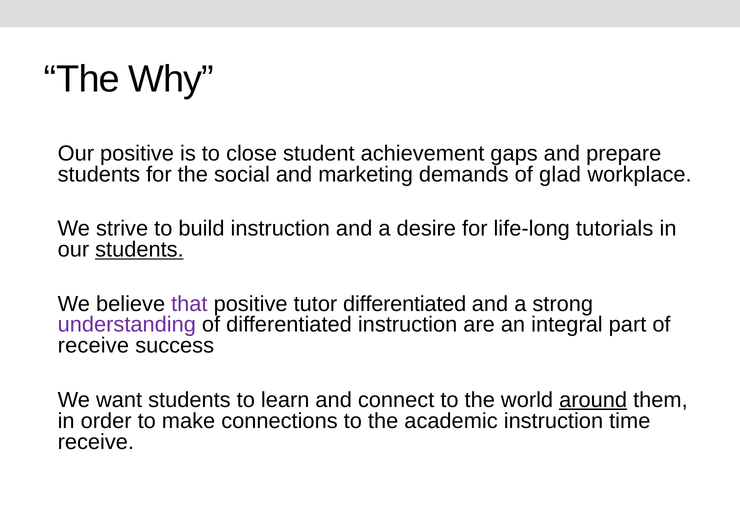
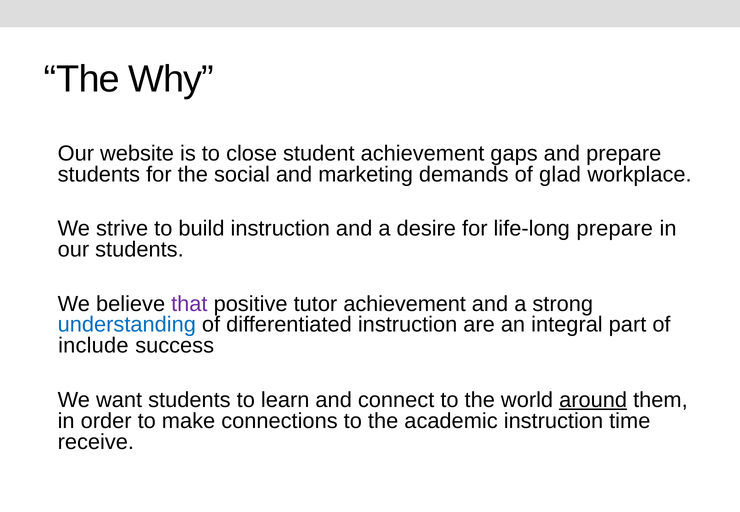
Our positive: positive -> website (137, 154)
life-long tutorials: tutorials -> prepare (615, 229)
students underline: present -> none (139, 250)
tutor differentiated: differentiated -> achievement (405, 304)
understanding colour: purple -> blue (127, 325)
receive: receive -> include (93, 346)
